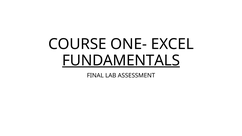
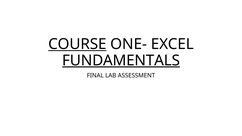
COURSE underline: none -> present (77, 44)
